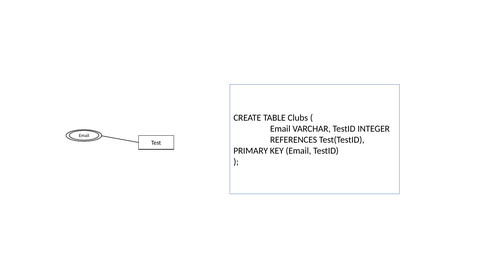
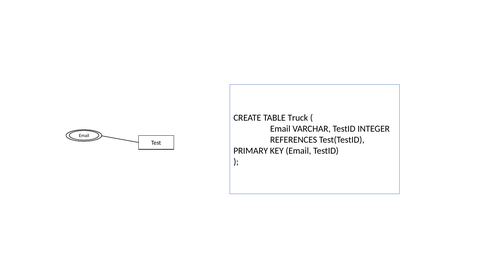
Clubs: Clubs -> Truck (298, 118)
